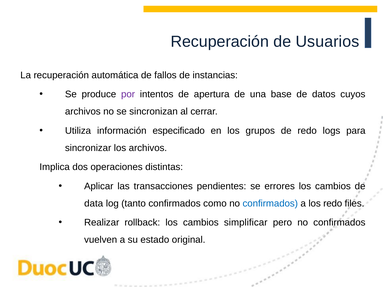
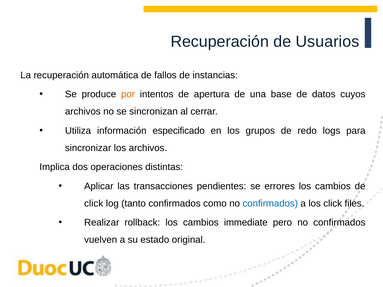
por colour: purple -> orange (128, 94)
data: data -> click (94, 204)
los redo: redo -> click (333, 204)
simplificar: simplificar -> immediate (246, 223)
